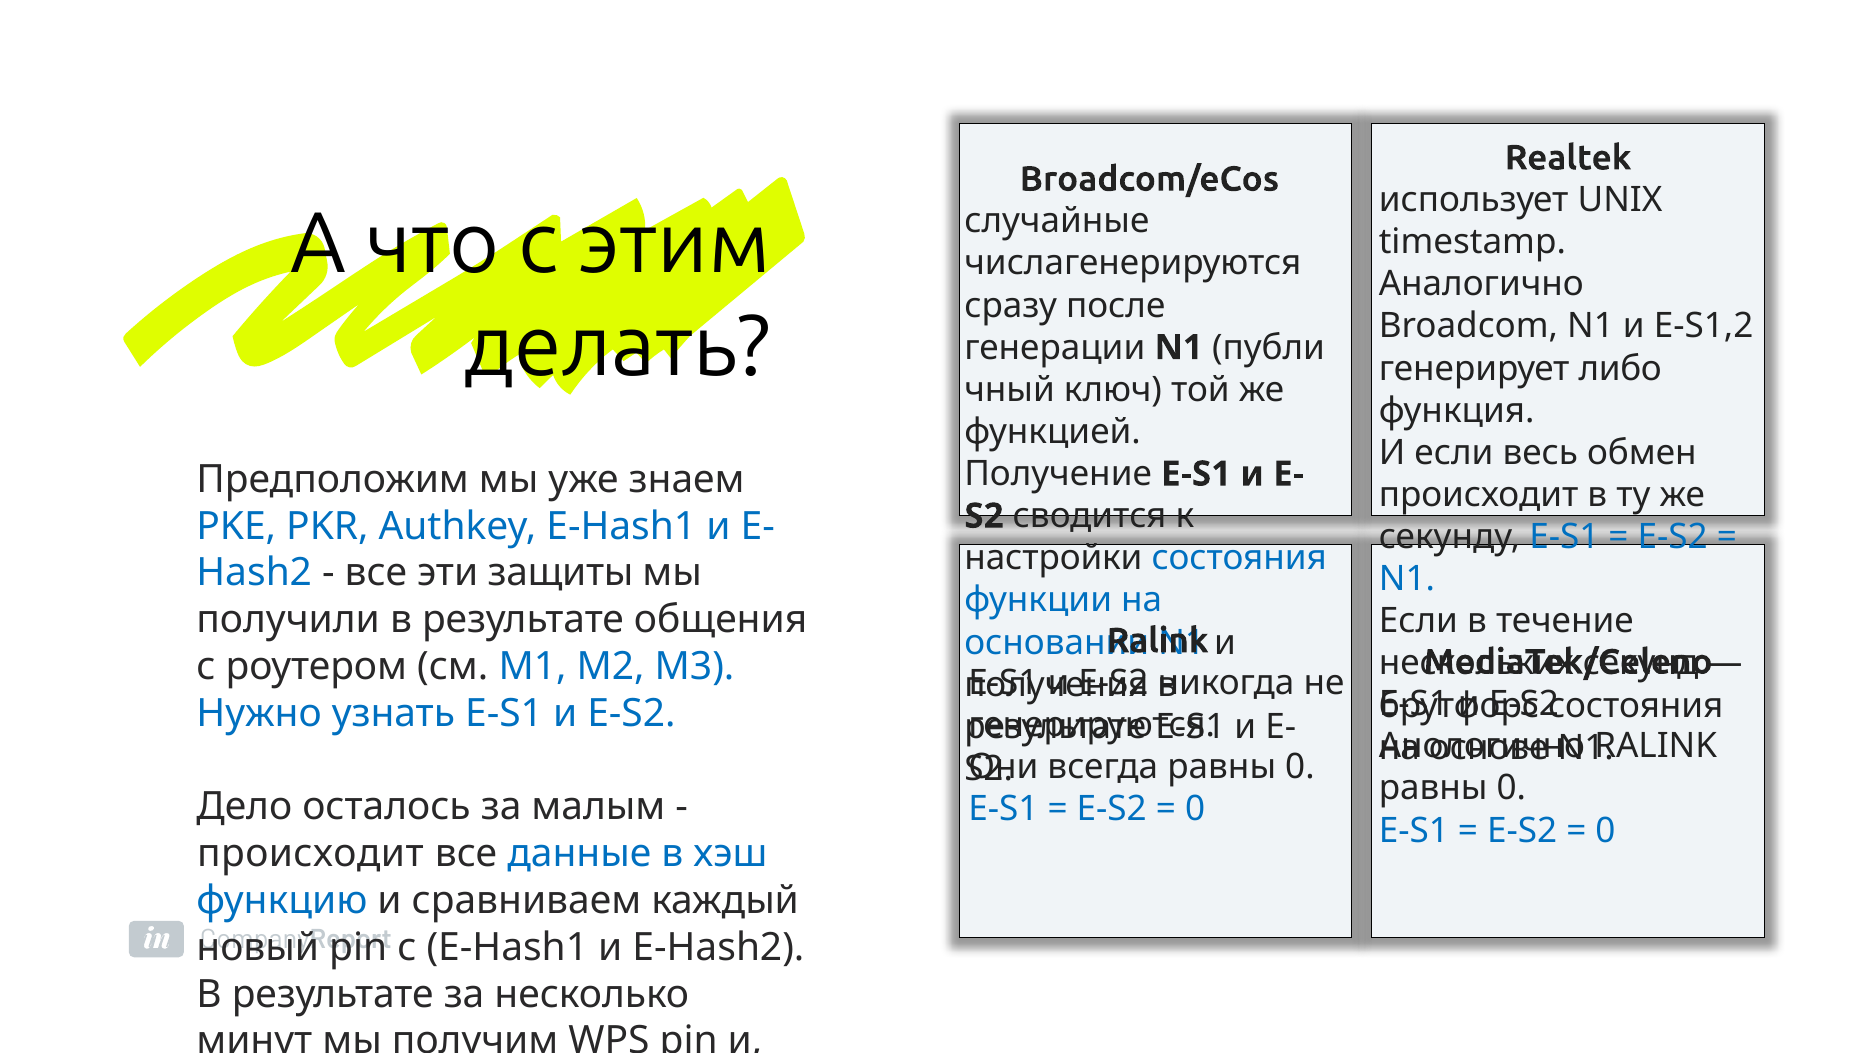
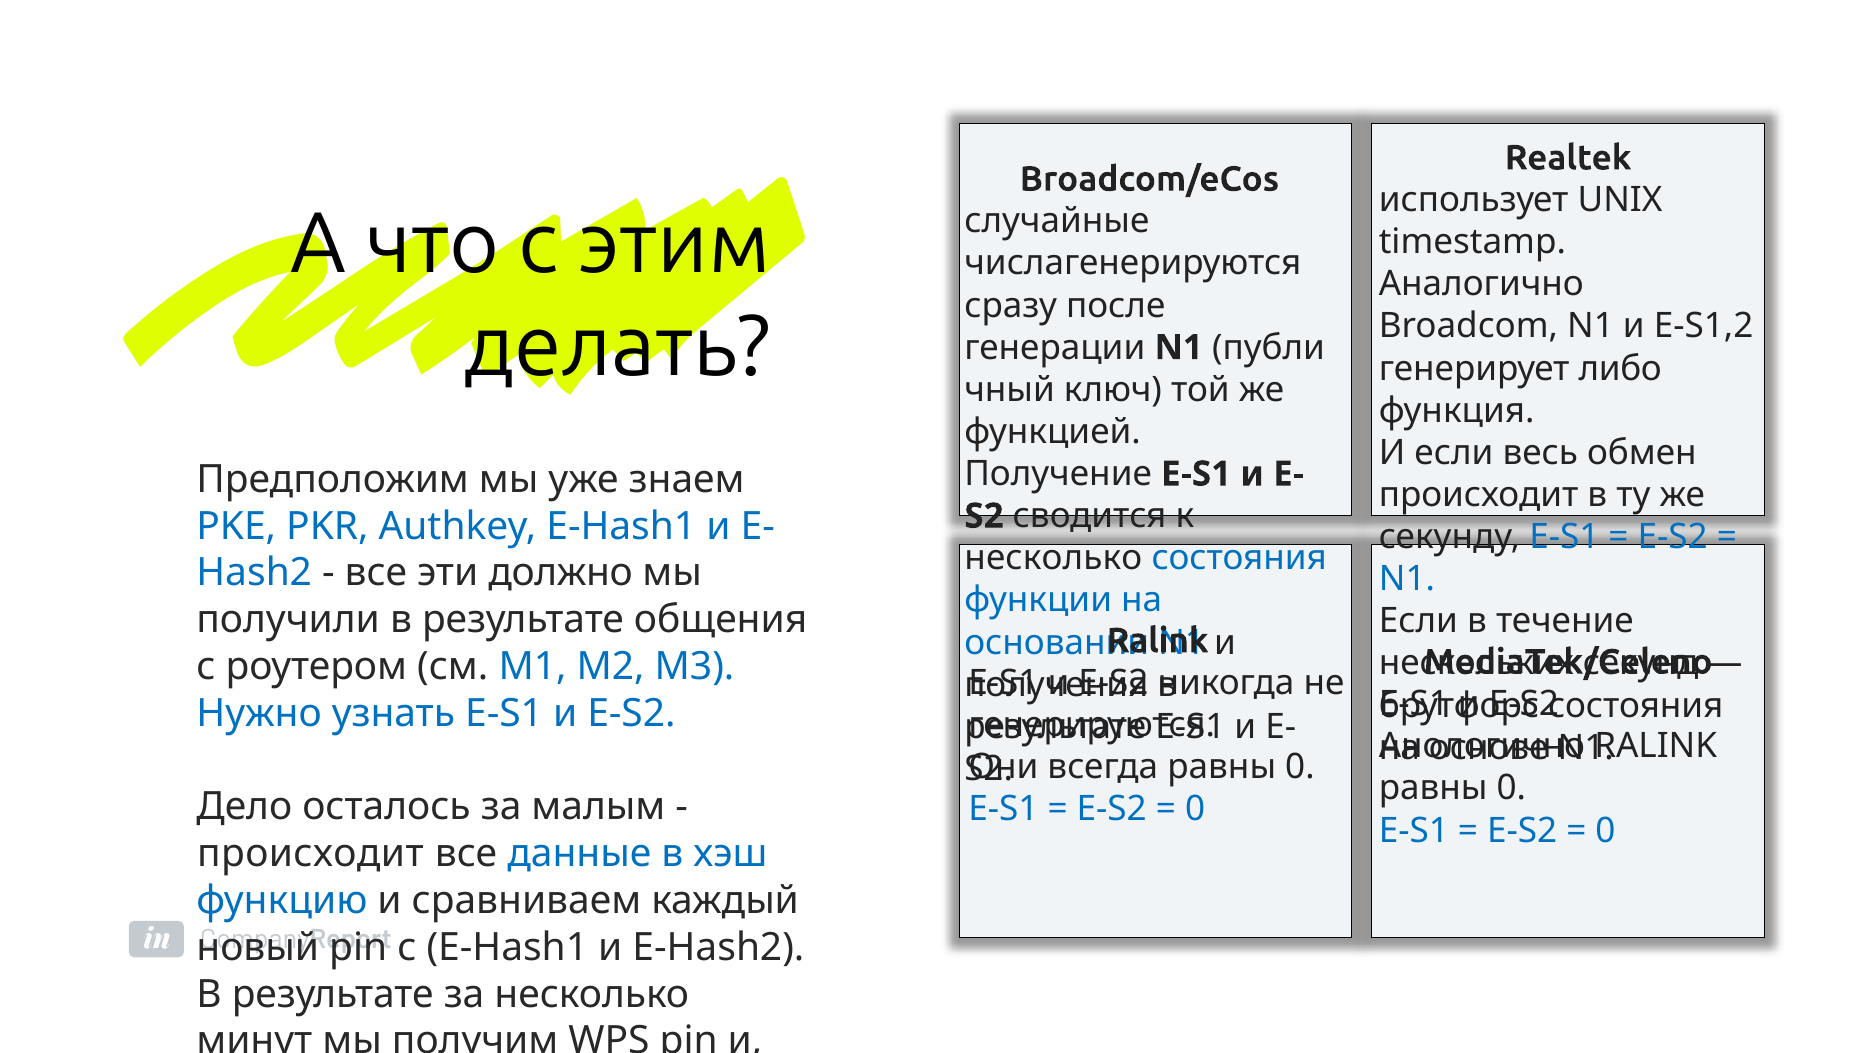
настройки: настройки -> несколько (1053, 558)
защиты: защиты -> должно (561, 573)
